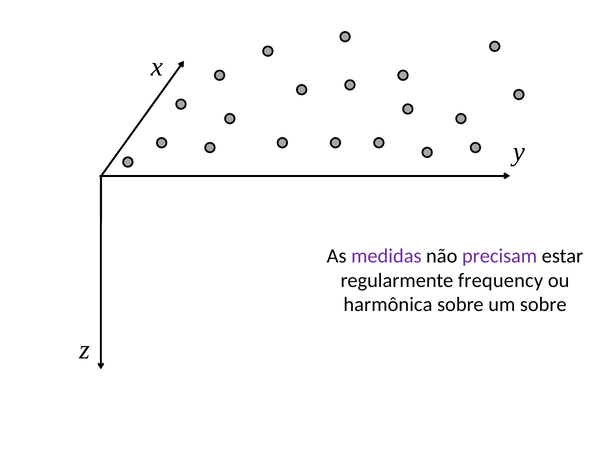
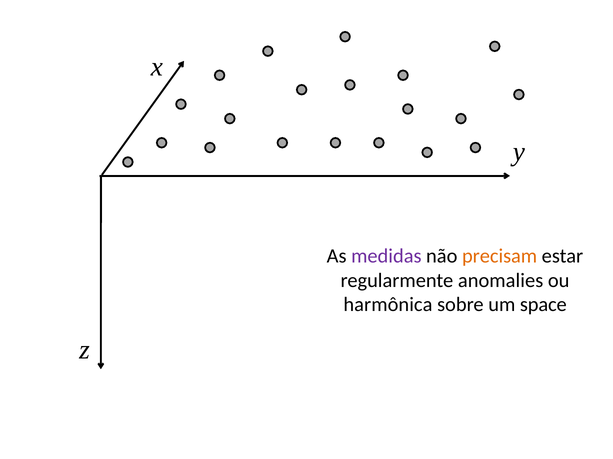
precisam colour: purple -> orange (500, 256)
frequency: frequency -> anomalies (501, 281)
um sobre: sobre -> space (543, 305)
